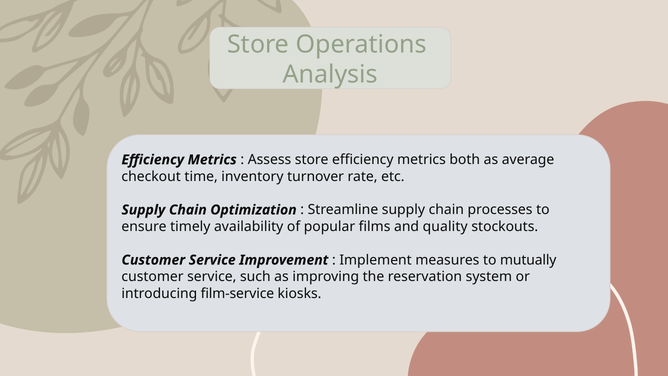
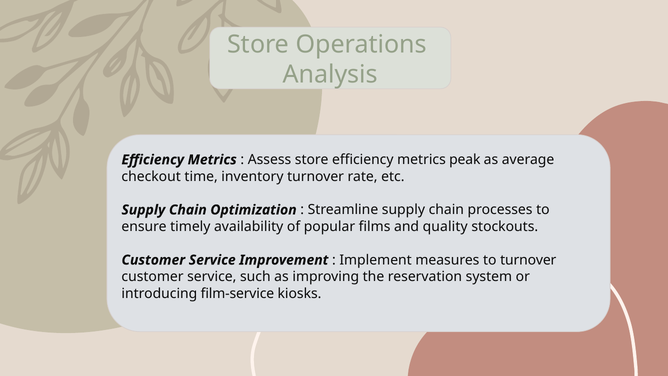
both: both -> peak (465, 160)
to mutually: mutually -> turnover (528, 260)
